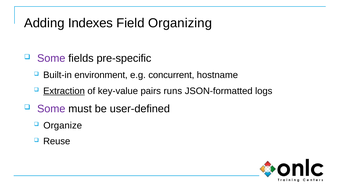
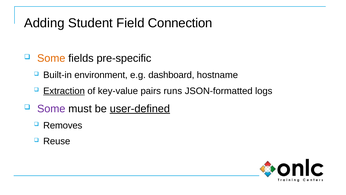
Indexes: Indexes -> Student (90, 23)
Organizing: Organizing -> Connection (180, 23)
Some colour: purple -> orange (51, 58)
concurrent: concurrent -> dashboard (171, 75)
user-defined underline: none -> present (140, 108)
Organize: Organize -> Removes (63, 125)
